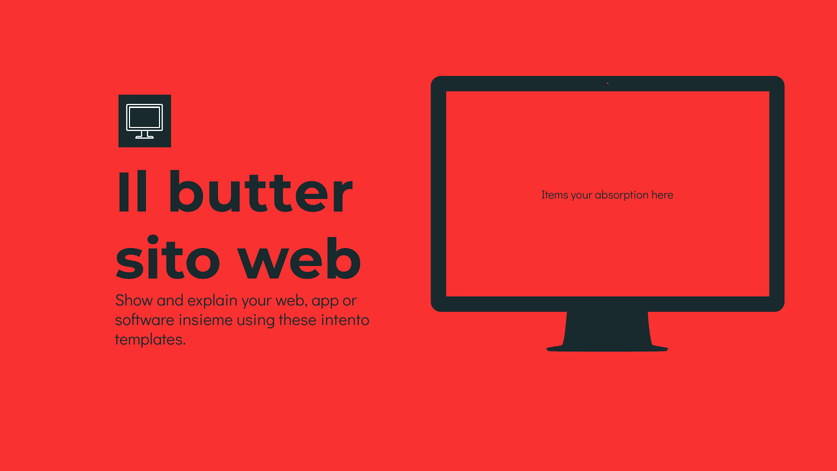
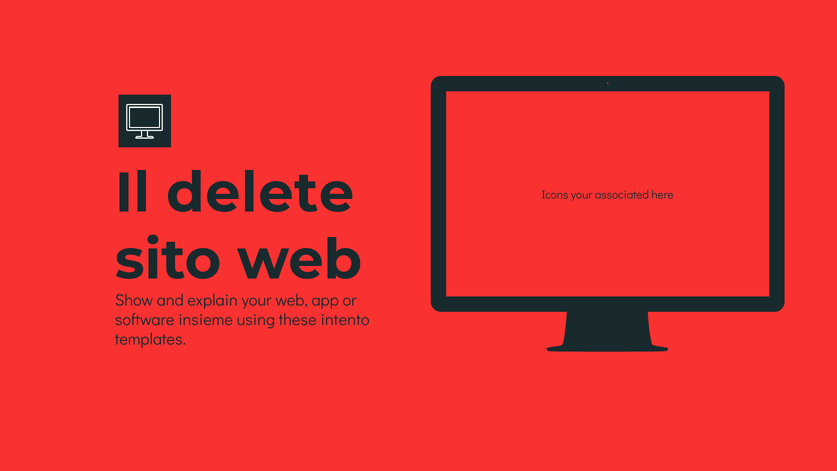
butter: butter -> delete (260, 193)
Items: Items -> Icons (555, 195)
absorption: absorption -> associated (622, 195)
